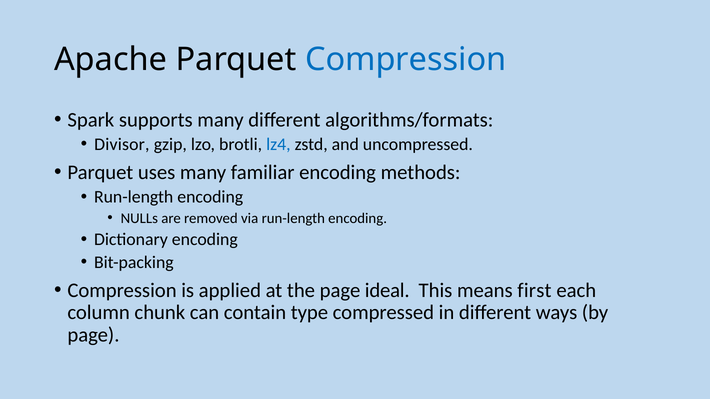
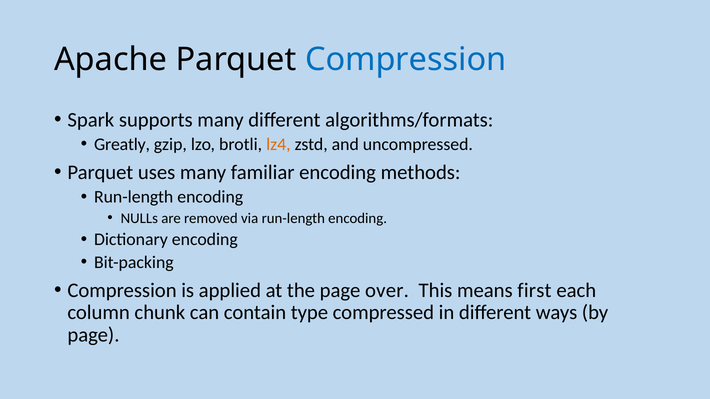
Divisor: Divisor -> Greatly (122, 144)
lz4 colour: blue -> orange (278, 144)
ideal: ideal -> over (387, 291)
